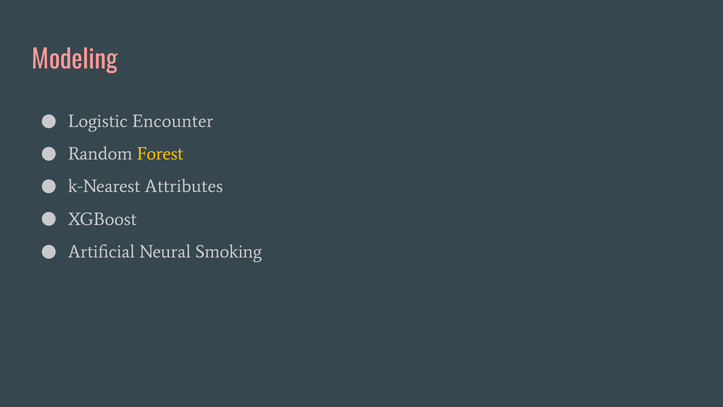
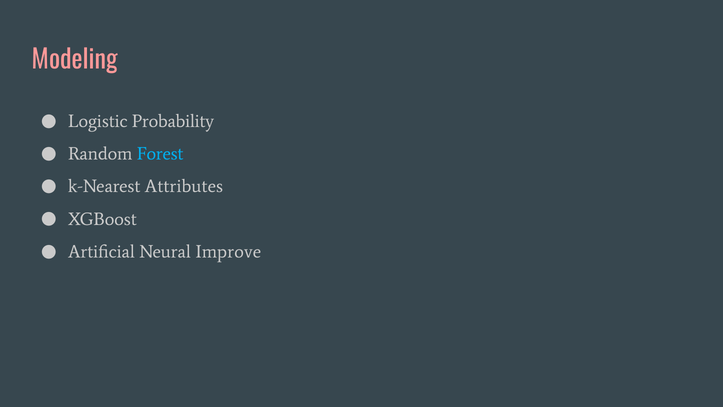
Encounter: Encounter -> Probability (173, 121)
Forest colour: yellow -> light blue (160, 154)
Smoking: Smoking -> Improve (228, 251)
